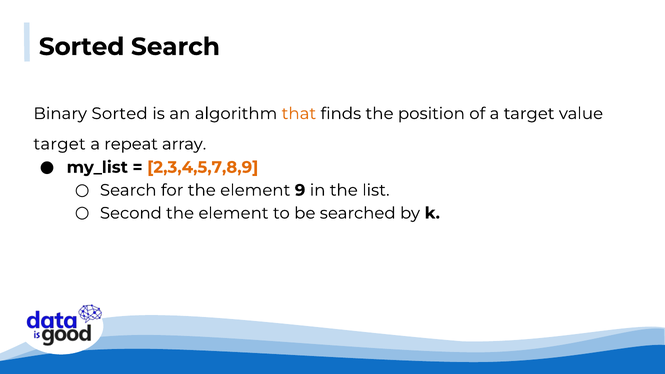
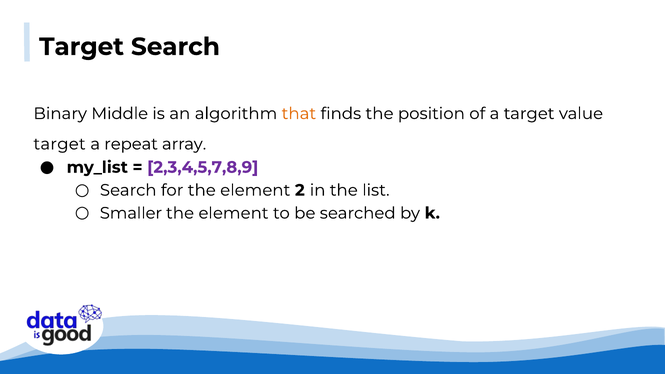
Sorted: Sorted -> Target (82, 47)
Binary Sorted: Sorted -> Middle (120, 114)
2,3,4,5,7,8,9 colour: orange -> purple (203, 167)
9: 9 -> 2 (300, 190)
Second: Second -> Smaller (131, 213)
